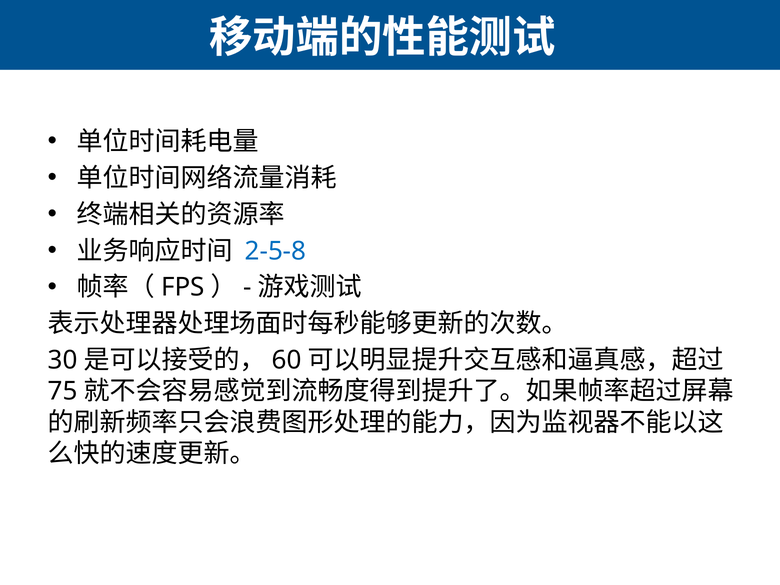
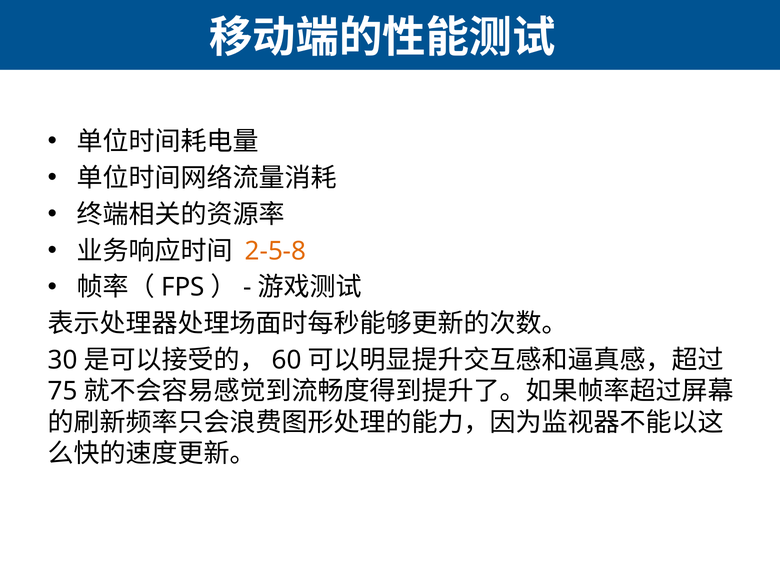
2-5-8 colour: blue -> orange (276, 251)
